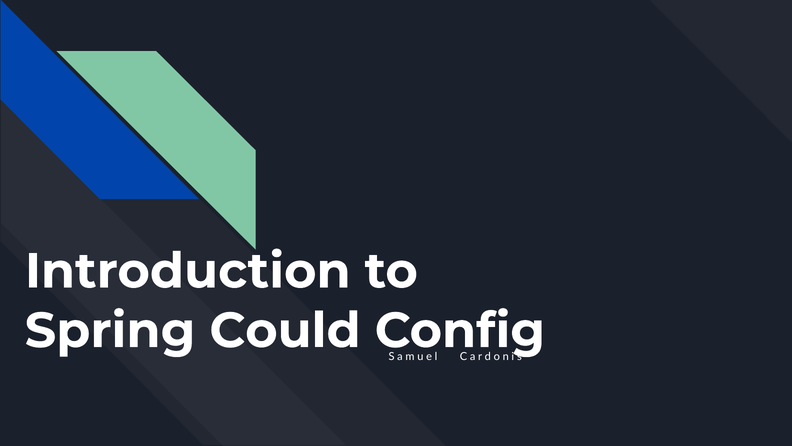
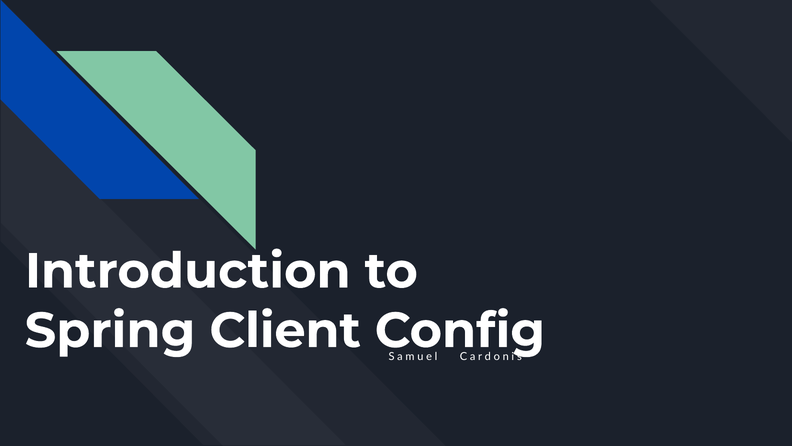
Could: Could -> Client (285, 330)
